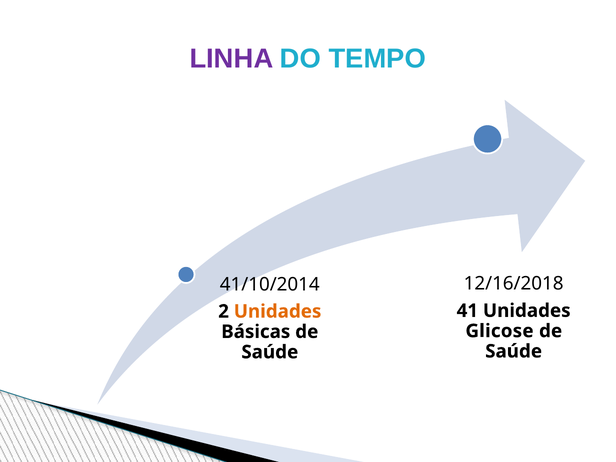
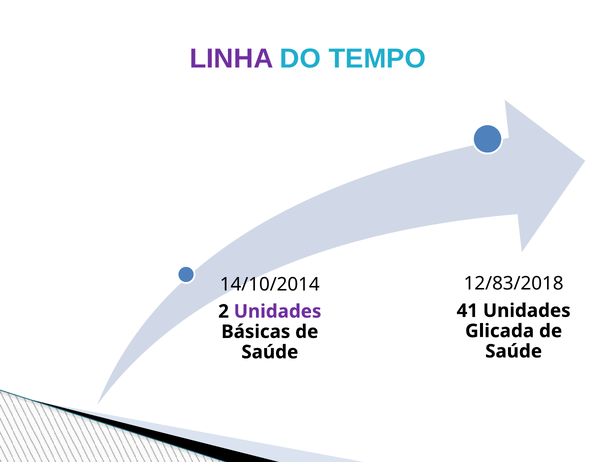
12/16/2018: 12/16/2018 -> 12/83/2018 (514, 284)
41/10/2014: 41/10/2014 -> 14/10/2014 (270, 285)
Unidades colour: orange -> purple (278, 311)
Glicose: Glicose -> Glicada (500, 331)
